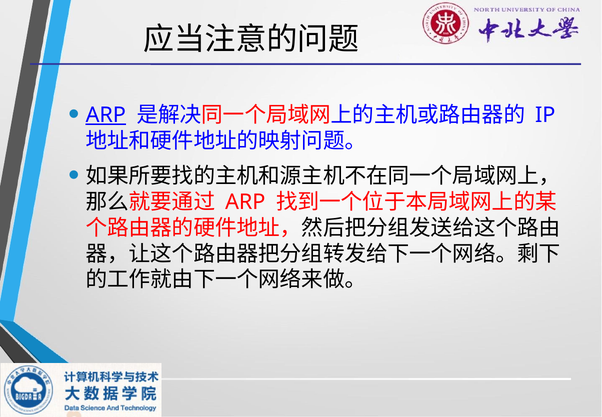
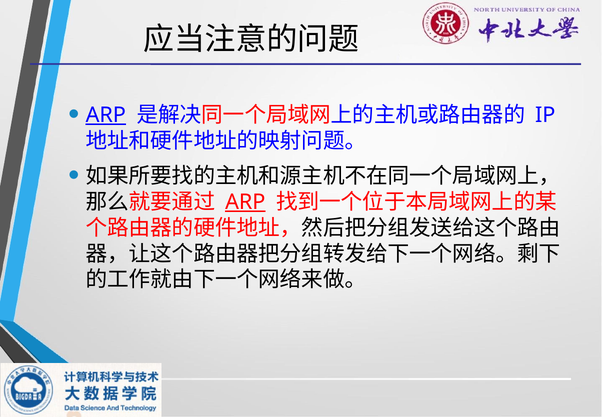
ARP underline: none -> present (245, 202)
